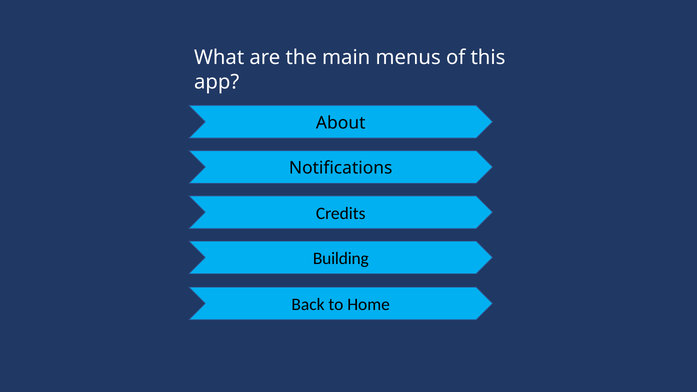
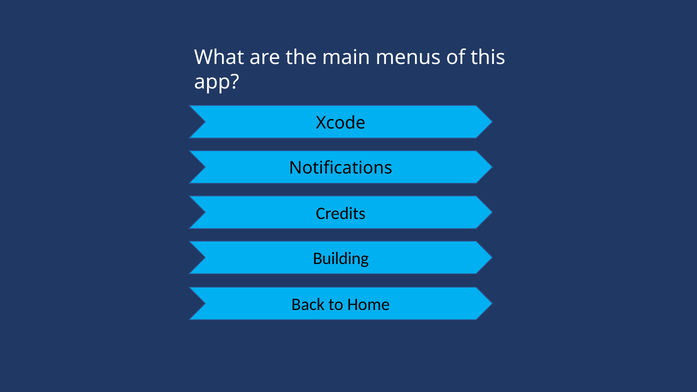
About: About -> Xcode (341, 123)
